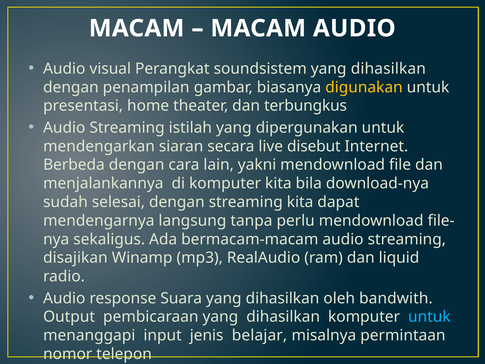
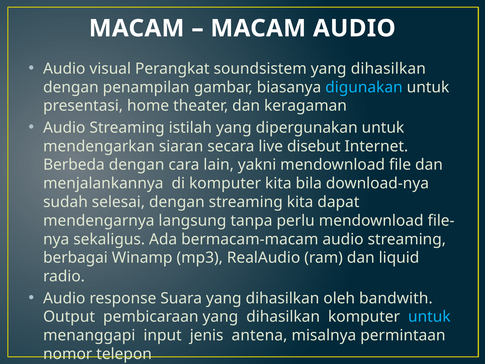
digunakan colour: yellow -> light blue (364, 87)
terbungkus: terbungkus -> keragaman (305, 106)
disajikan: disajikan -> berbagai (75, 258)
belajar: belajar -> antena (259, 335)
